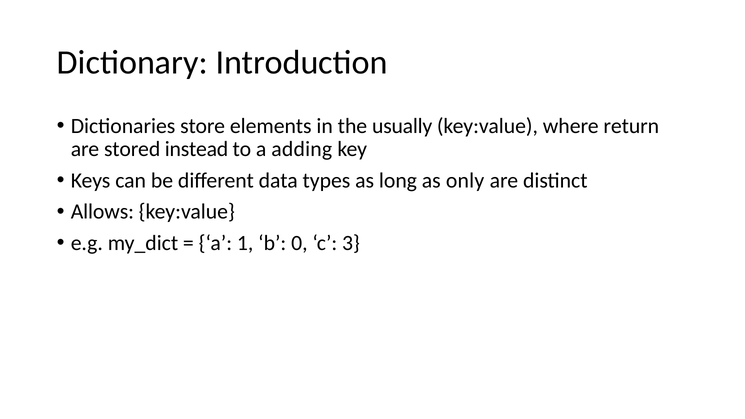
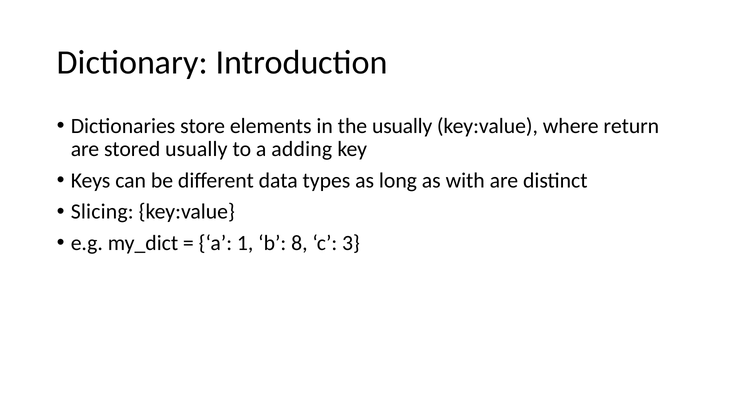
stored instead: instead -> usually (196, 149)
only: only -> with (465, 181)
Allows: Allows -> Slicing (102, 212)
0: 0 -> 8 (299, 243)
